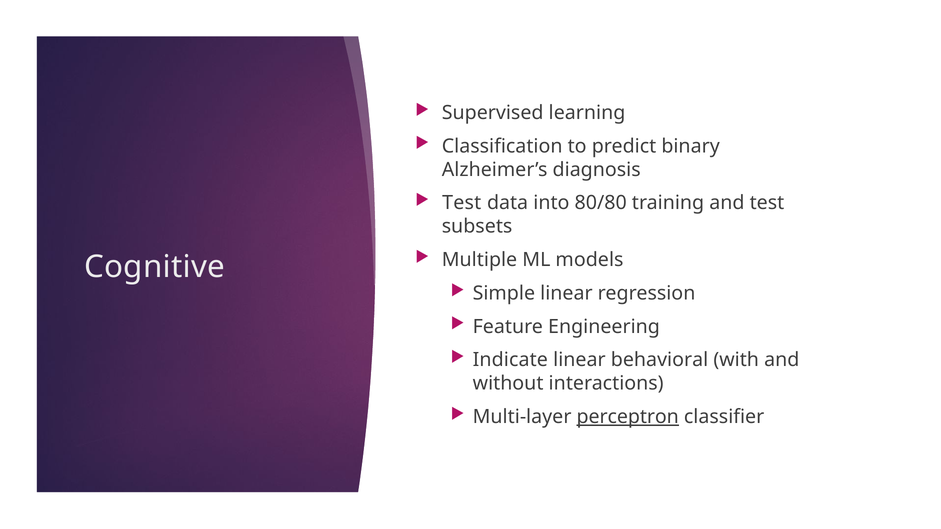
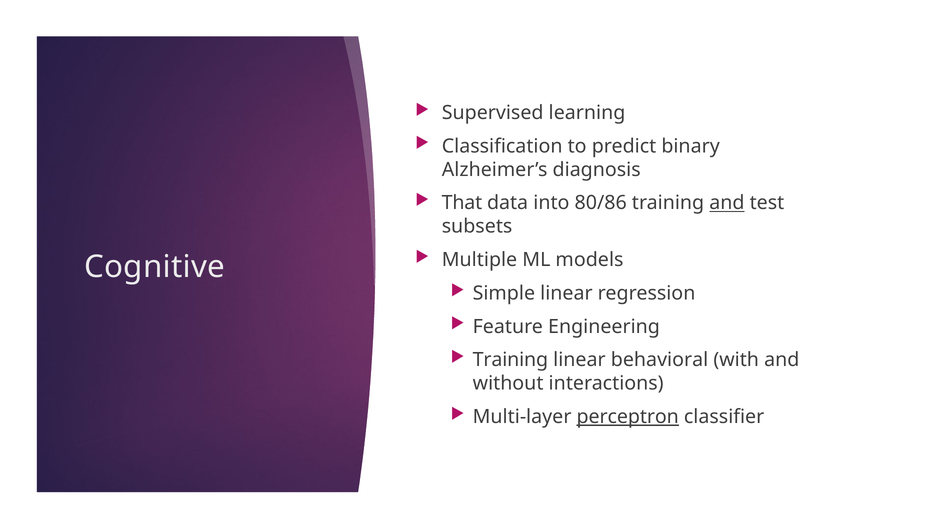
Test: Test -> That (462, 203)
80/80: 80/80 -> 80/86 (601, 203)
and underline: none -> present (727, 203)
Indicate: Indicate -> Training (510, 360)
